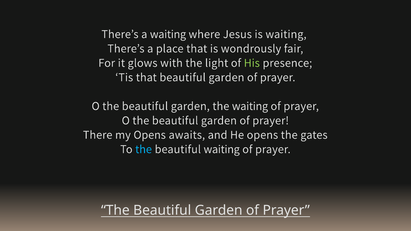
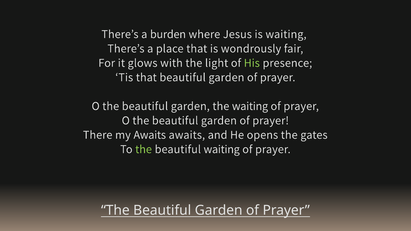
a waiting: waiting -> burden (168, 34)
my Opens: Opens -> Awaits (150, 135)
the colour: light blue -> light green (144, 149)
